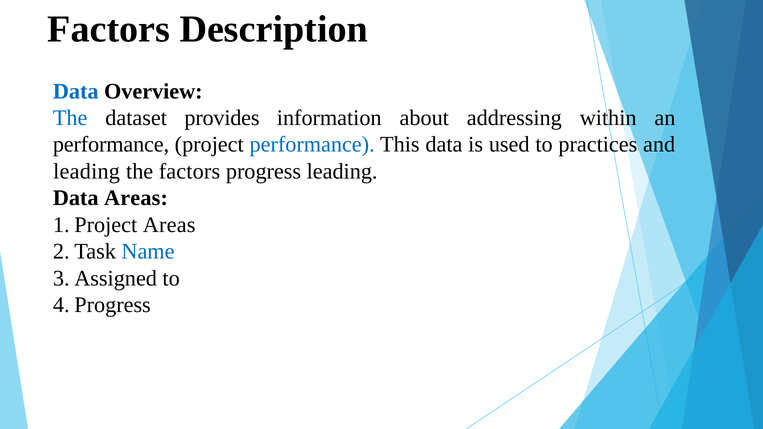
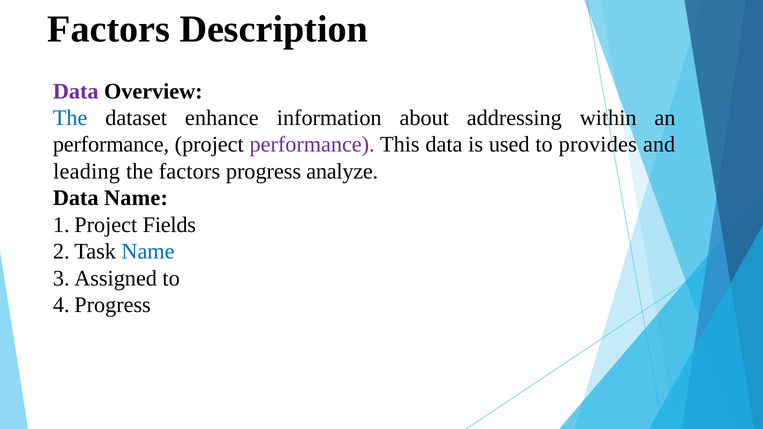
Data colour: blue -> purple (76, 91)
provides: provides -> enhance (222, 118)
performance colour: blue -> purple (312, 145)
practices: practices -> provides (598, 145)
progress leading: leading -> analyze (342, 171)
Data Areas: Areas -> Name (136, 198)
Areas: Areas -> Fields (169, 225)
